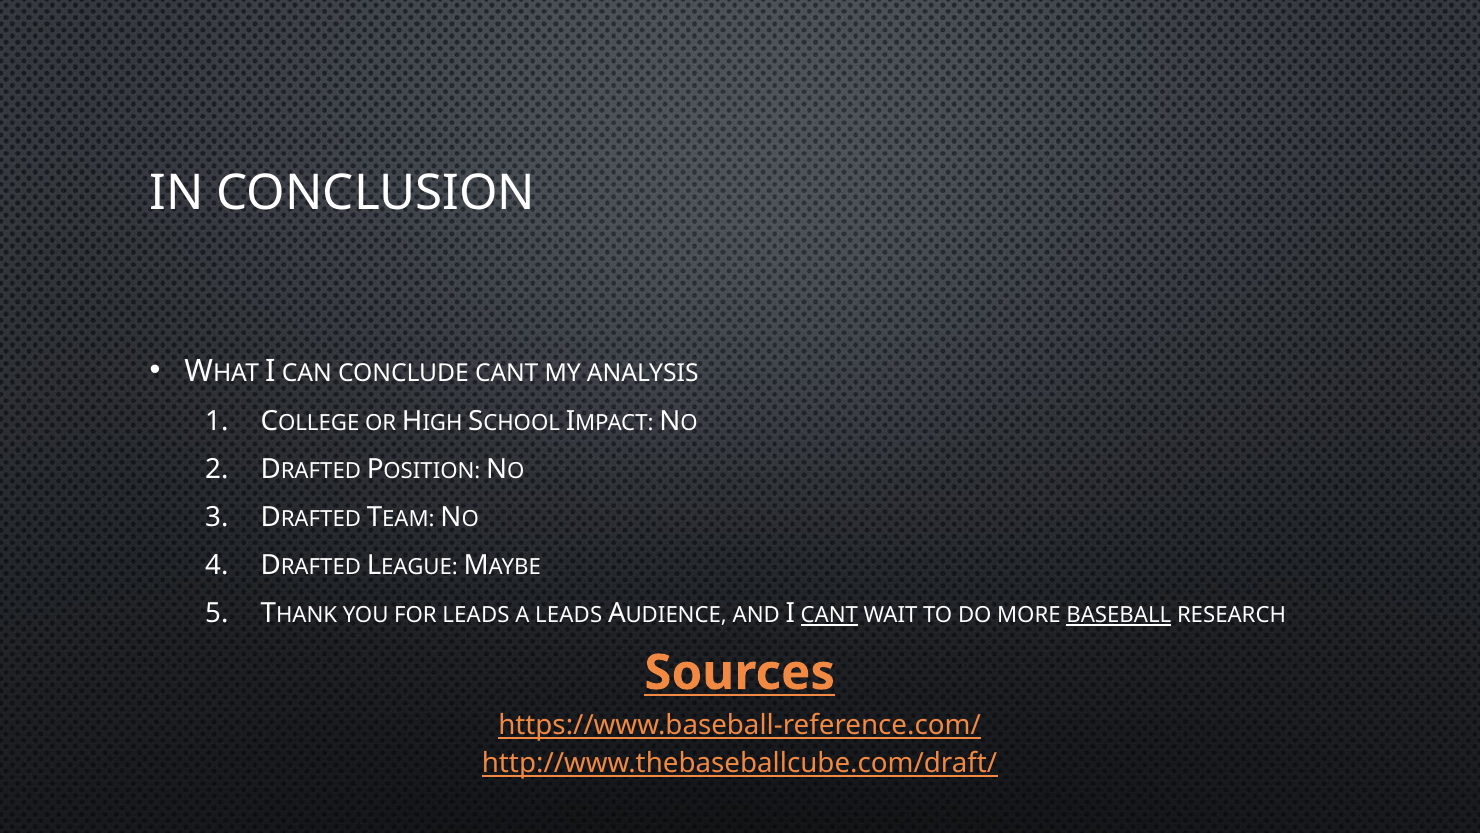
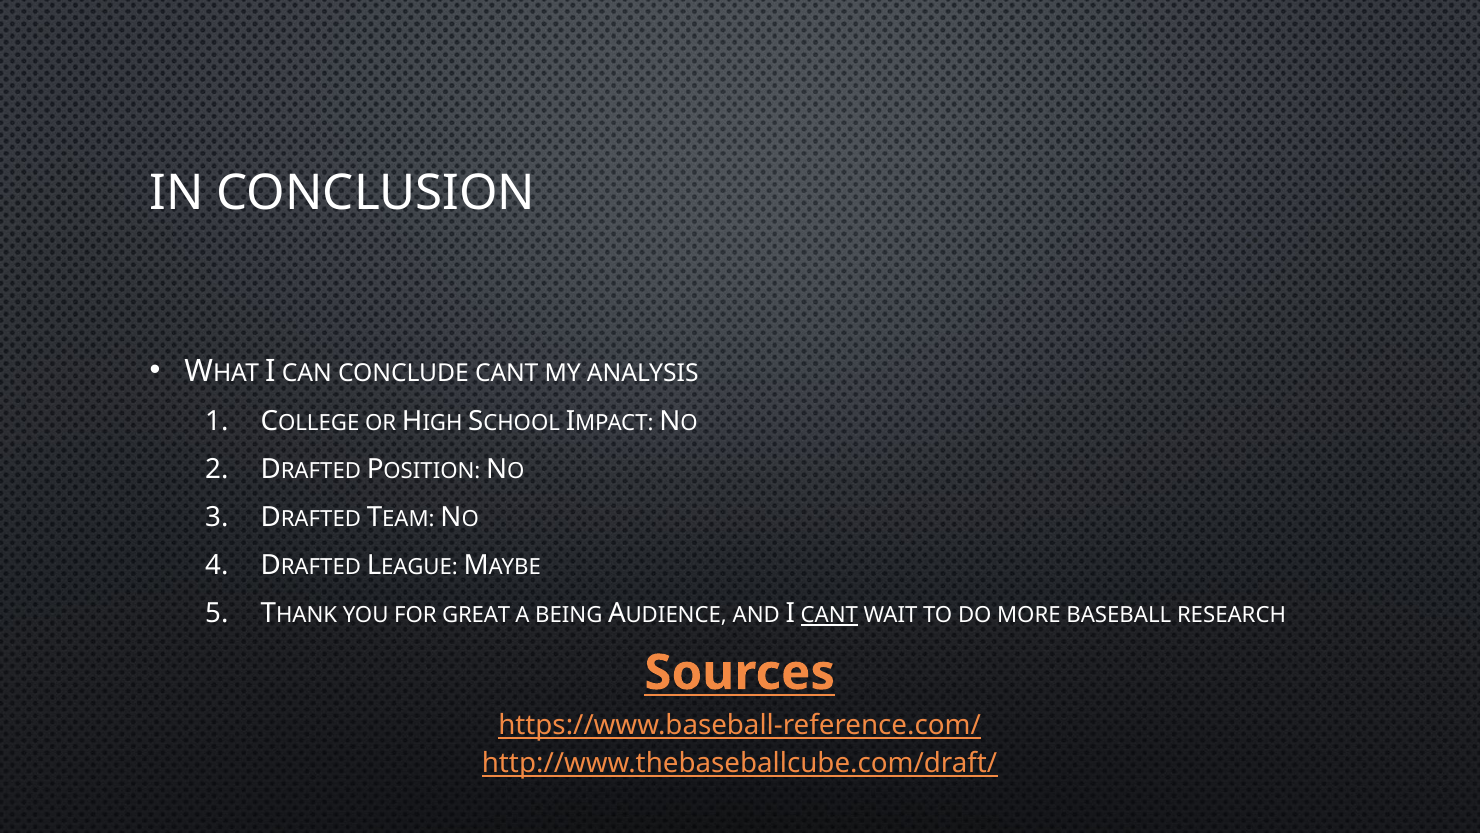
FOR LEADS: LEADS -> GREAT (476, 615)
A LEADS: LEADS -> BEING (569, 615)
BASEBALL underline: present -> none (1119, 615)
